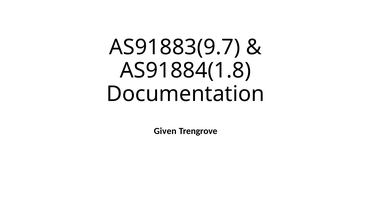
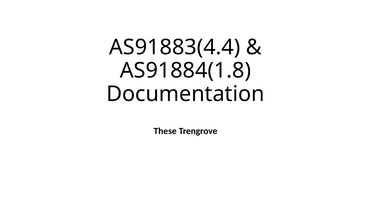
AS91883(9.7: AS91883(9.7 -> AS91883(4.4 (175, 47)
Given: Given -> These (165, 131)
